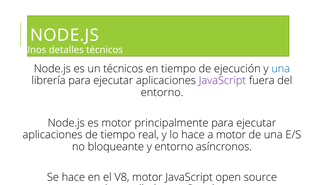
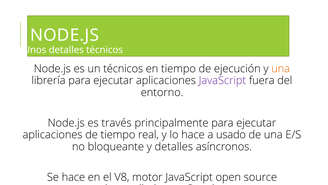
una colour: blue -> orange (281, 69)
es motor: motor -> través (117, 123)
a motor: motor -> usado (231, 134)
y entorno: entorno -> detalles (174, 146)
